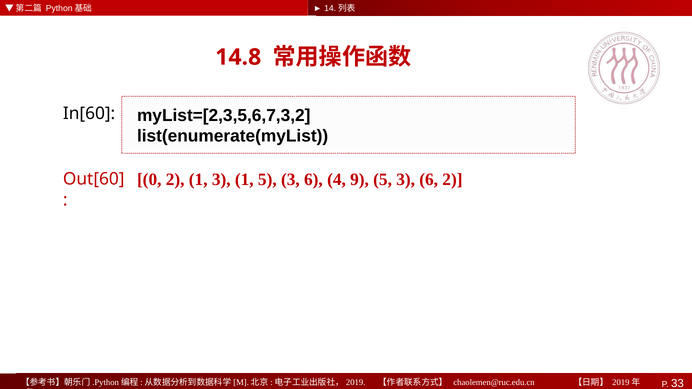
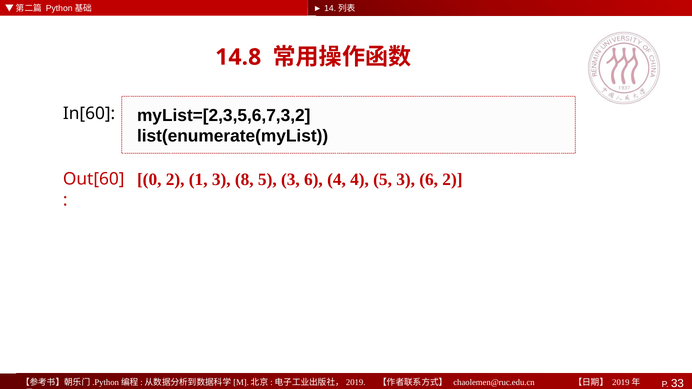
3 1: 1 -> 8 (244, 180)
4 9: 9 -> 4 (360, 180)
